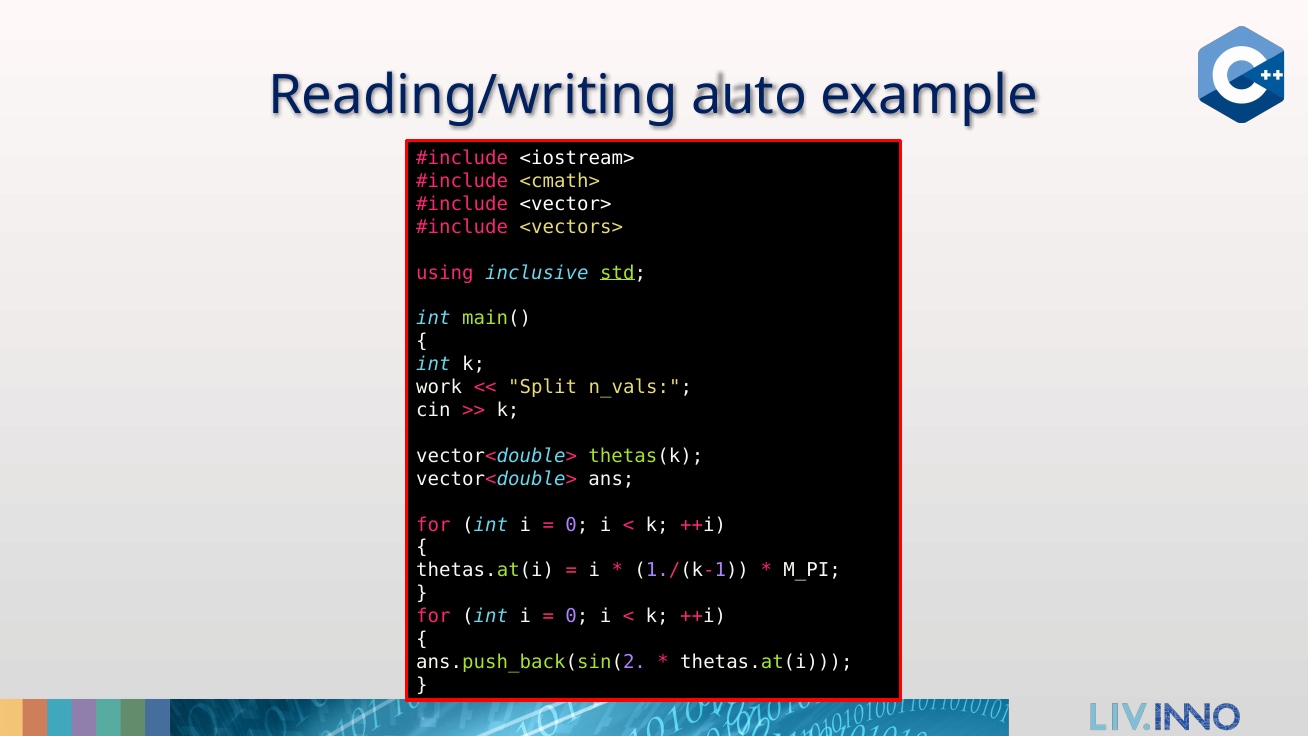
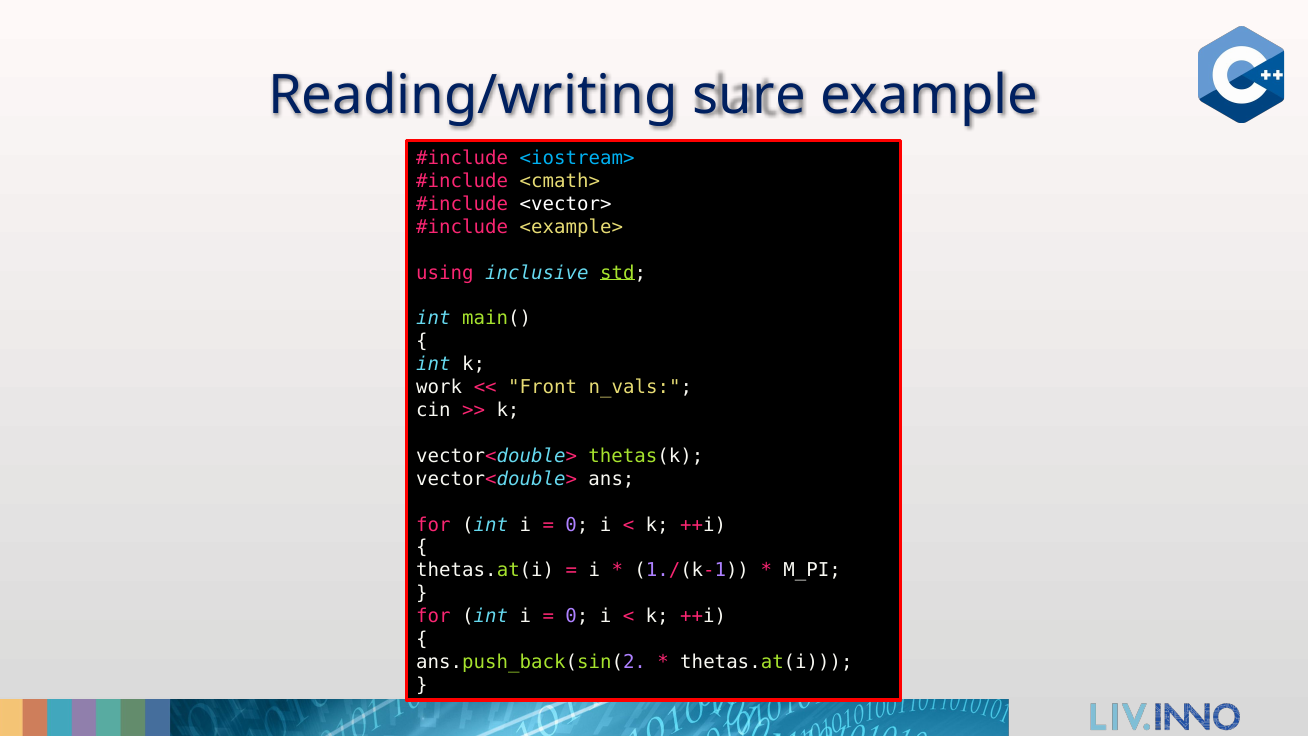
auto: auto -> sure (749, 96)
<iostream> colour: white -> light blue (577, 158)
<vectors>: <vectors> -> <example> (571, 227)
Split: Split -> Front (543, 387)
